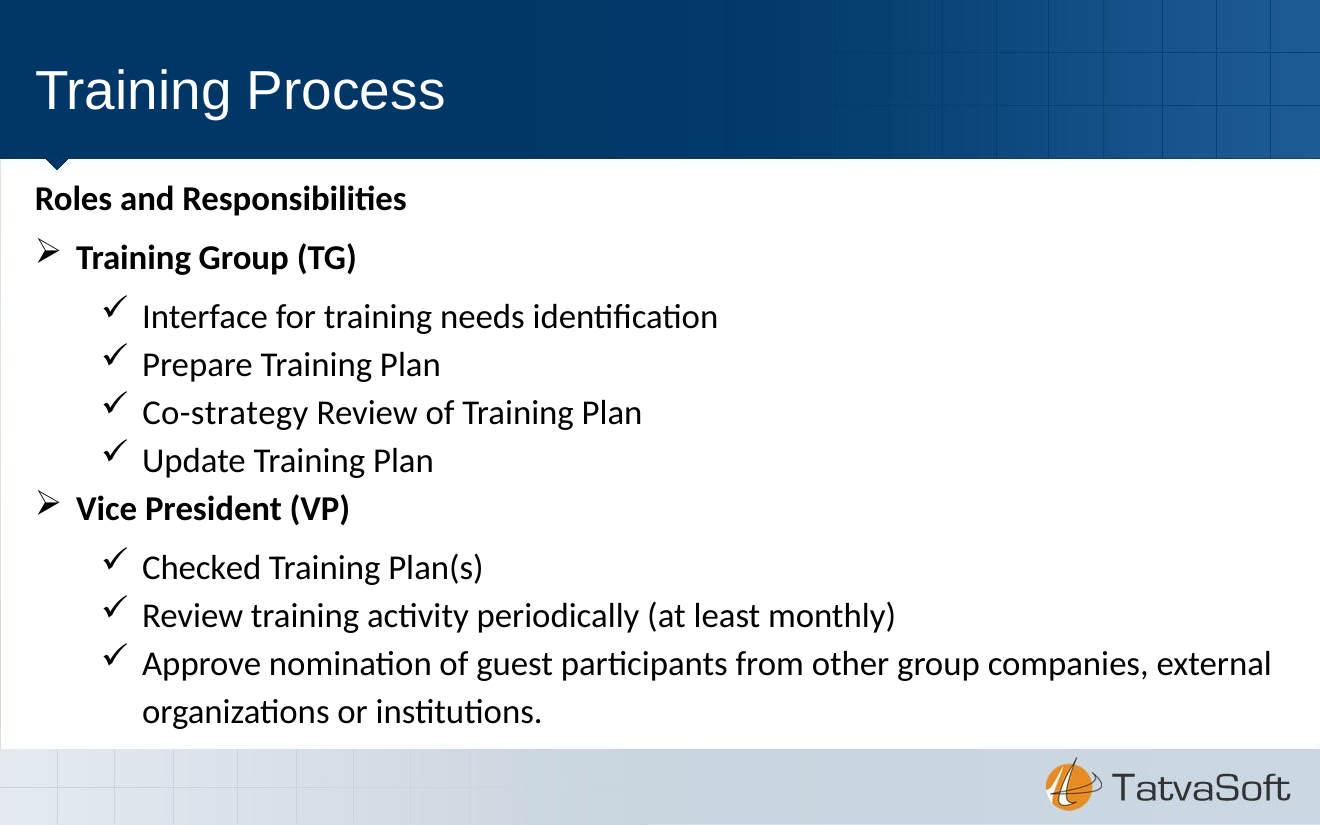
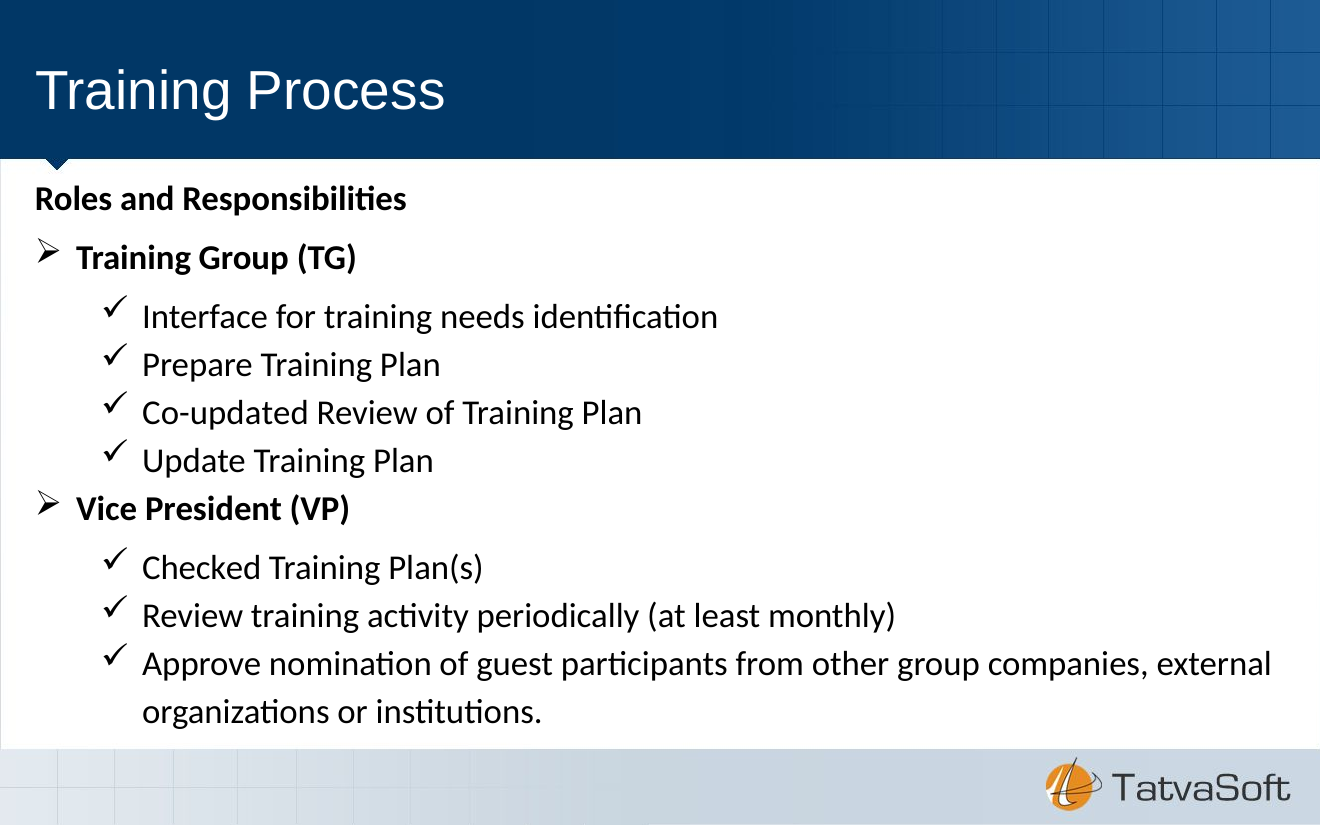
Co-strategy: Co-strategy -> Co-updated (226, 413)
